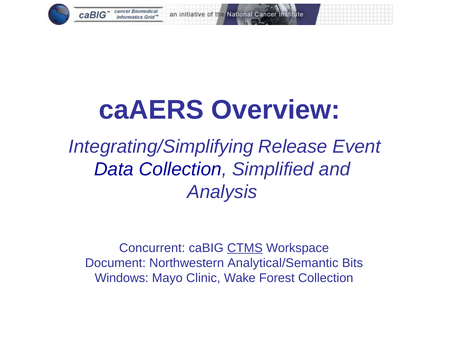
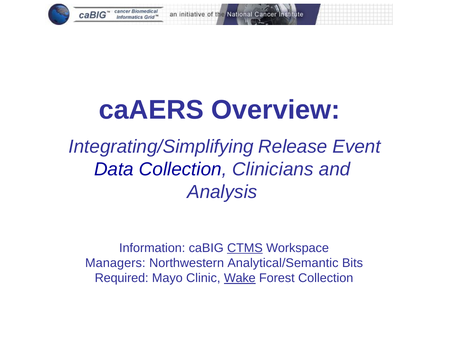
Simplified: Simplified -> Clinicians (273, 169)
Concurrent: Concurrent -> Information (152, 248)
Document: Document -> Managers (115, 263)
Windows: Windows -> Required (122, 278)
Wake underline: none -> present (240, 278)
